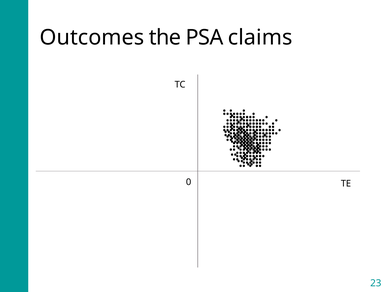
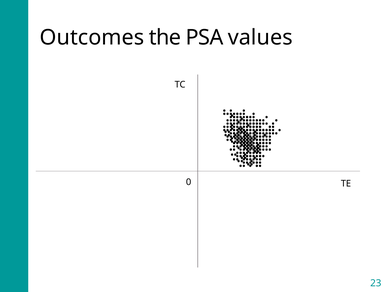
claims: claims -> values (260, 37)
